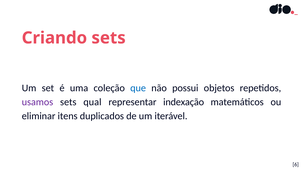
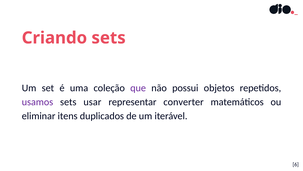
que colour: blue -> purple (138, 88)
qual: qual -> usar (92, 102)
indexação: indexação -> converter (184, 102)
